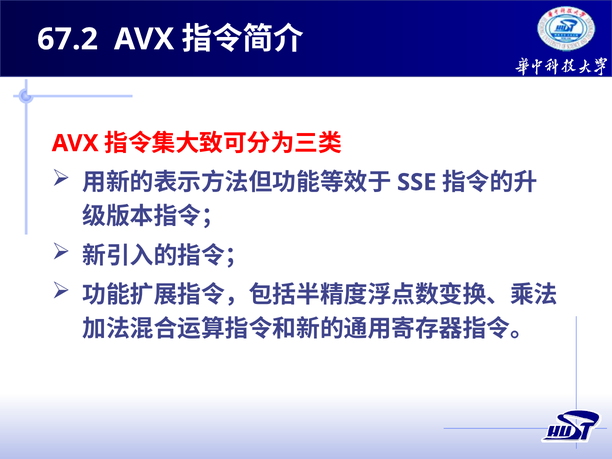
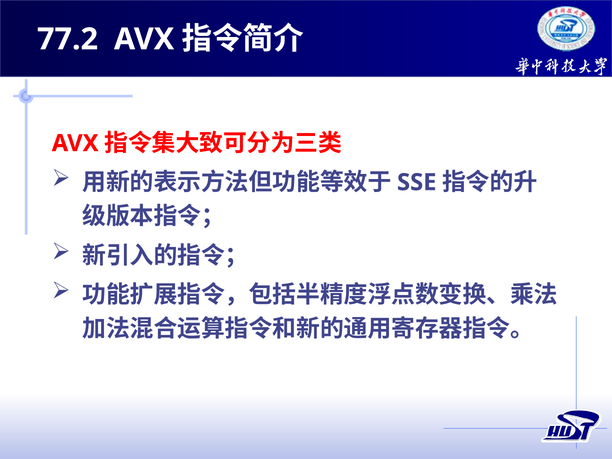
67.2: 67.2 -> 77.2 (68, 39)
